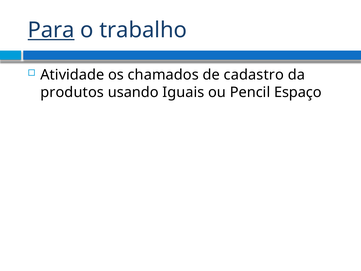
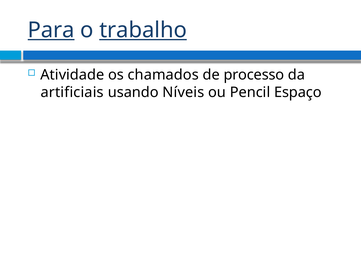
trabalho underline: none -> present (143, 30)
cadastro: cadastro -> processo (254, 75)
produtos: produtos -> artificiais (72, 92)
Iguais: Iguais -> Níveis (183, 92)
